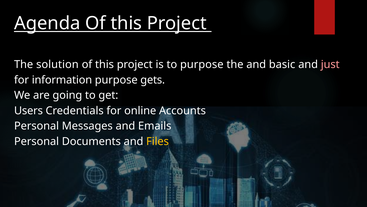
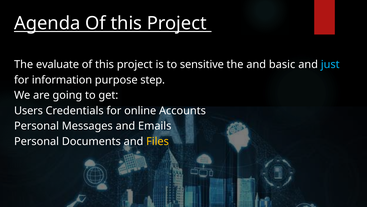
solution: solution -> evaluate (58, 64)
to purpose: purpose -> sensitive (202, 64)
just colour: pink -> light blue (330, 64)
gets: gets -> step (153, 80)
